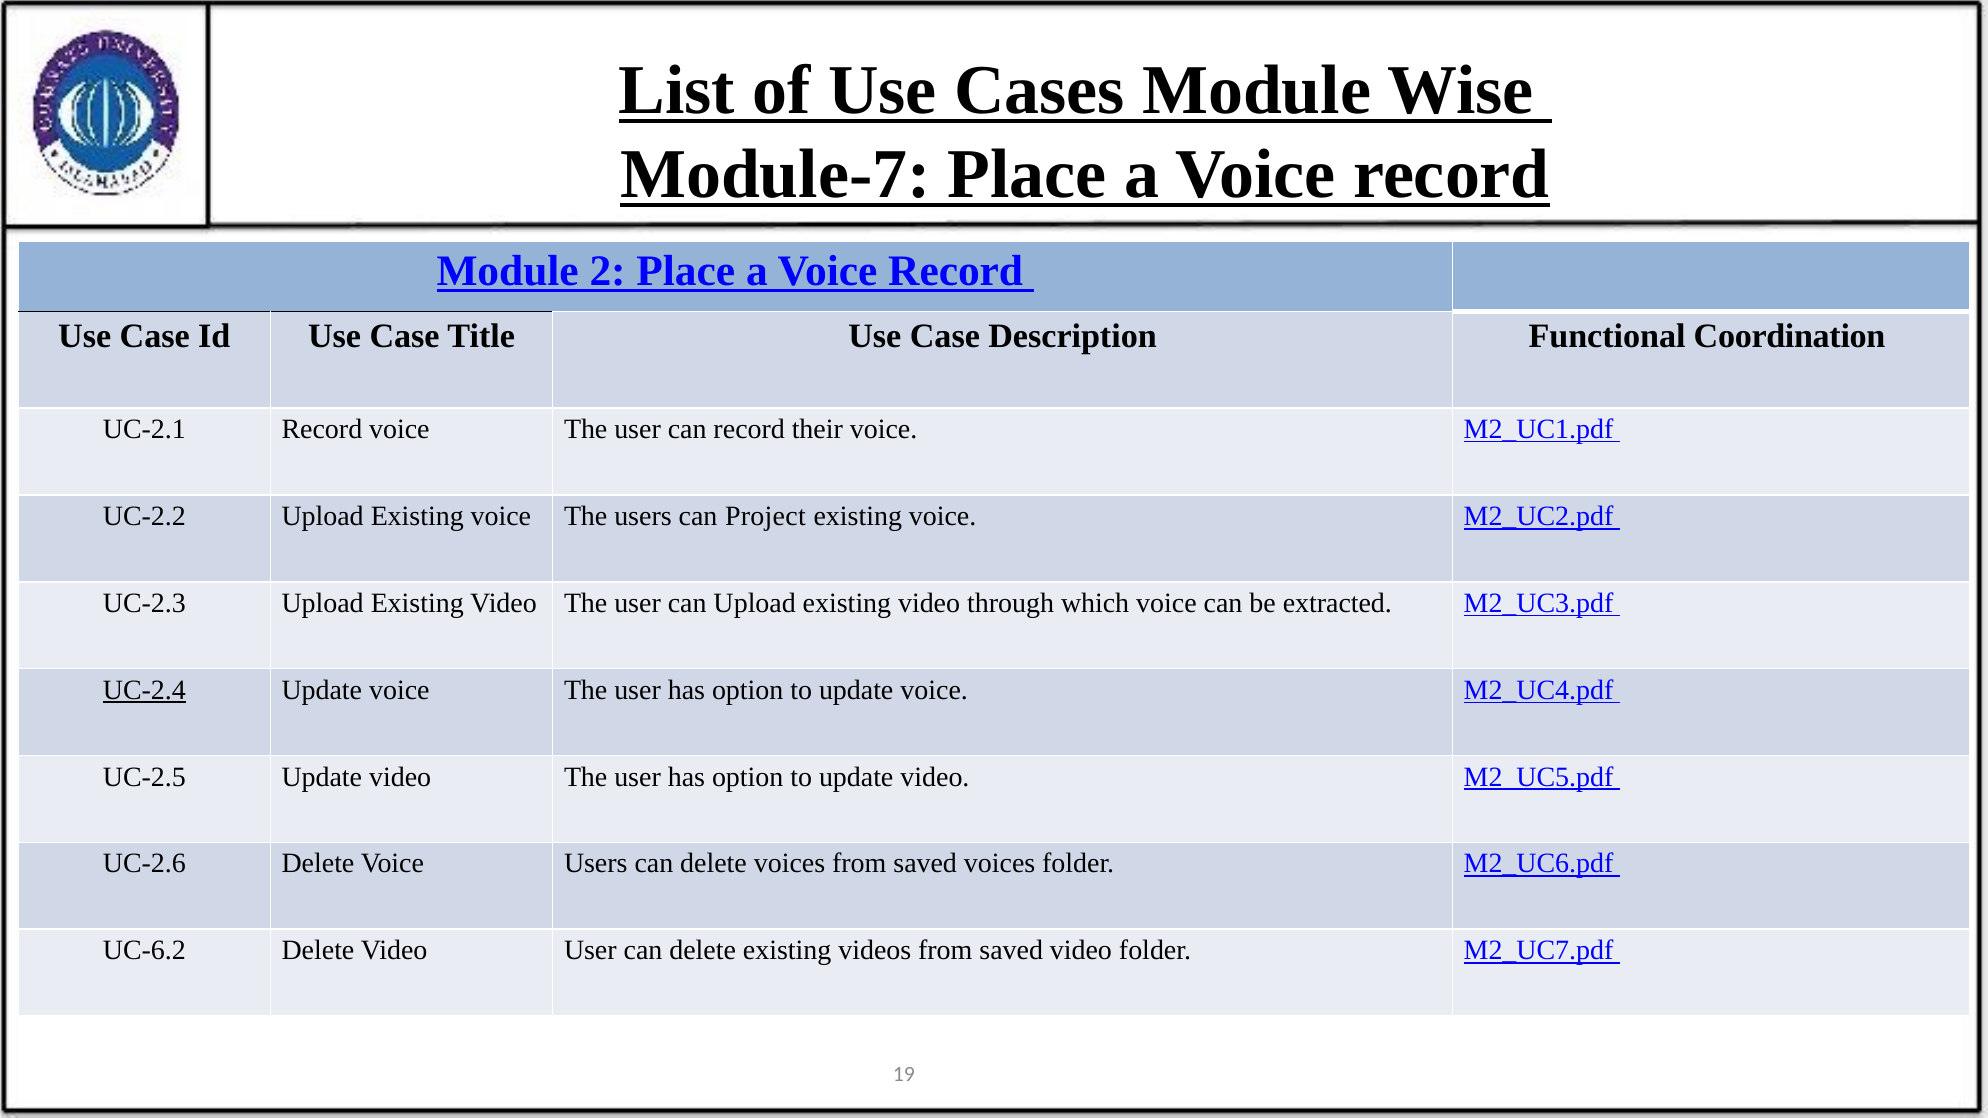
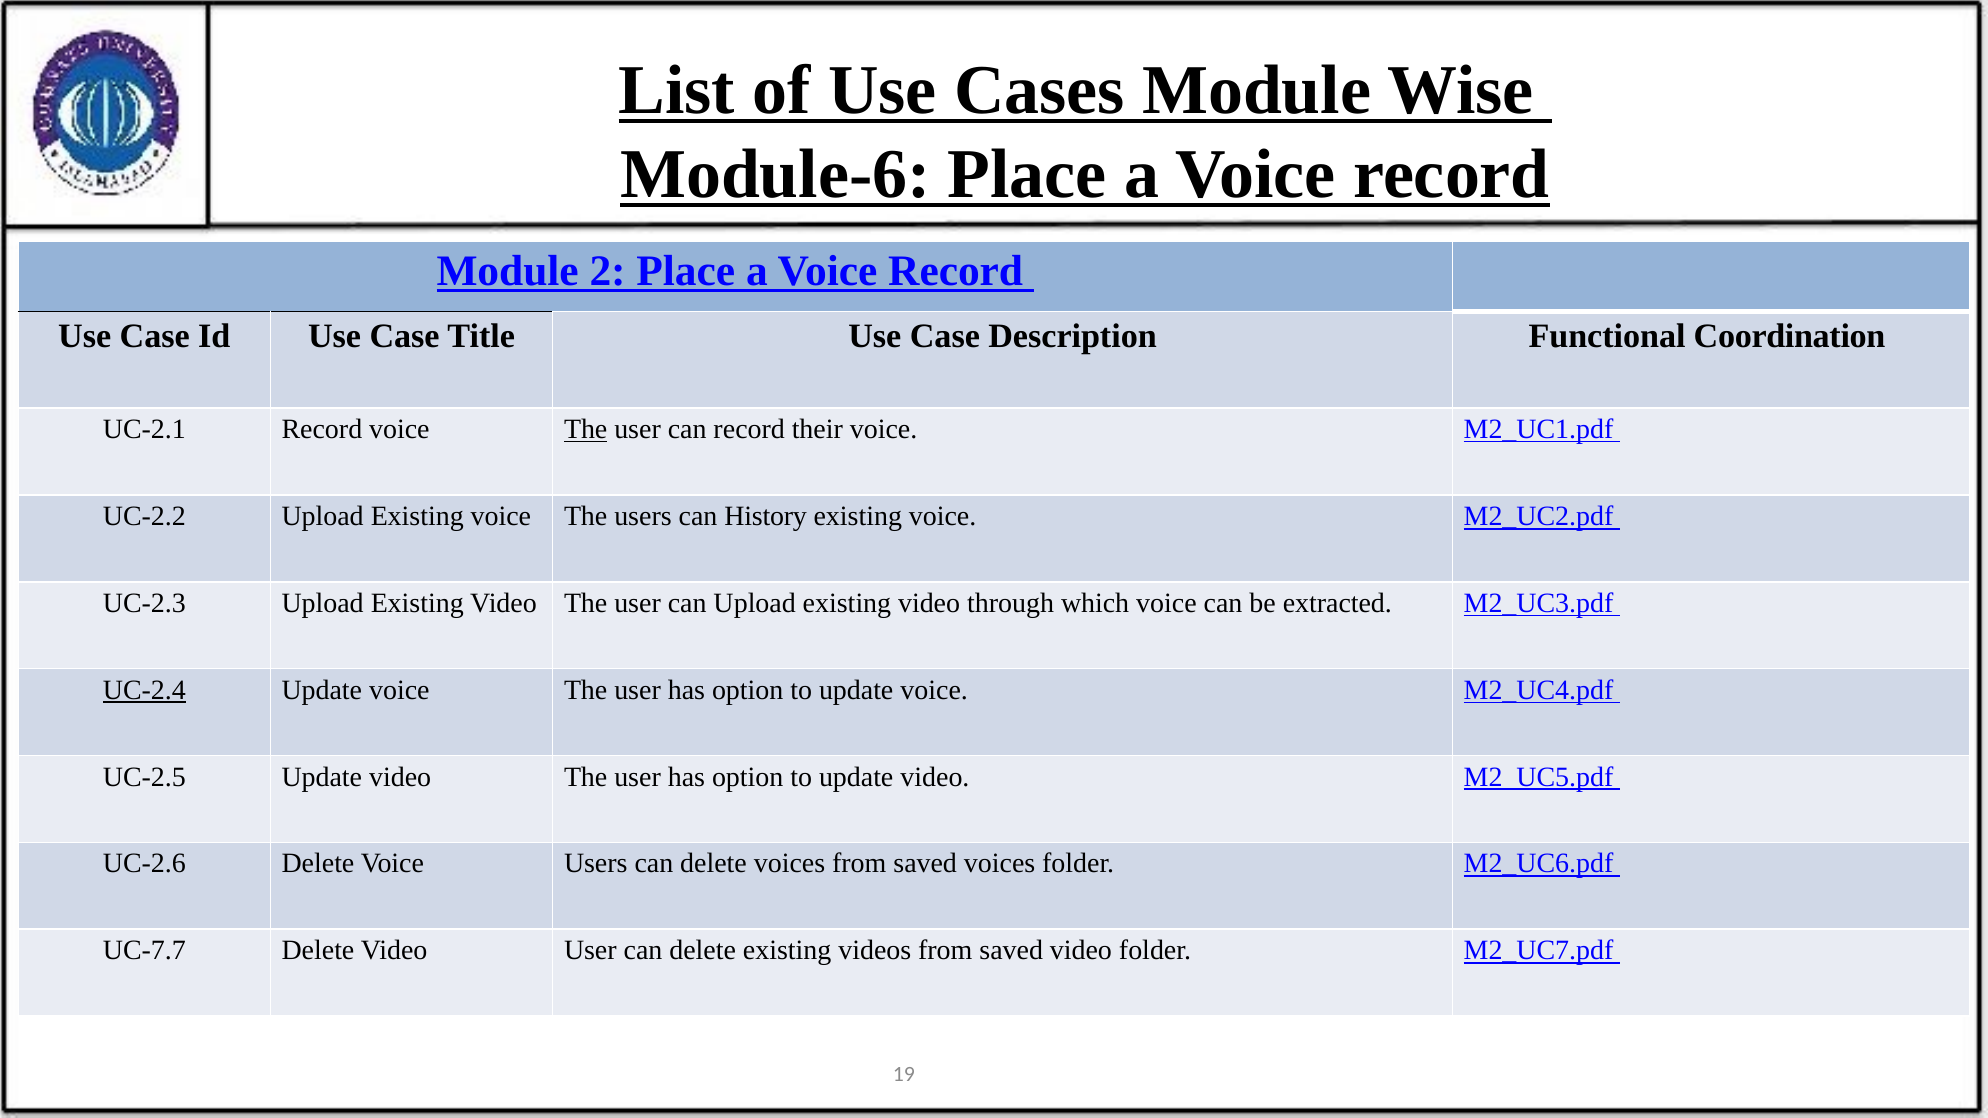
Module-7: Module-7 -> Module-6 (775, 174)
The underline: none -> present (586, 429)
Project: Project -> History (766, 517)
UC-6.2: UC-6.2 -> UC-7.7 (144, 951)
